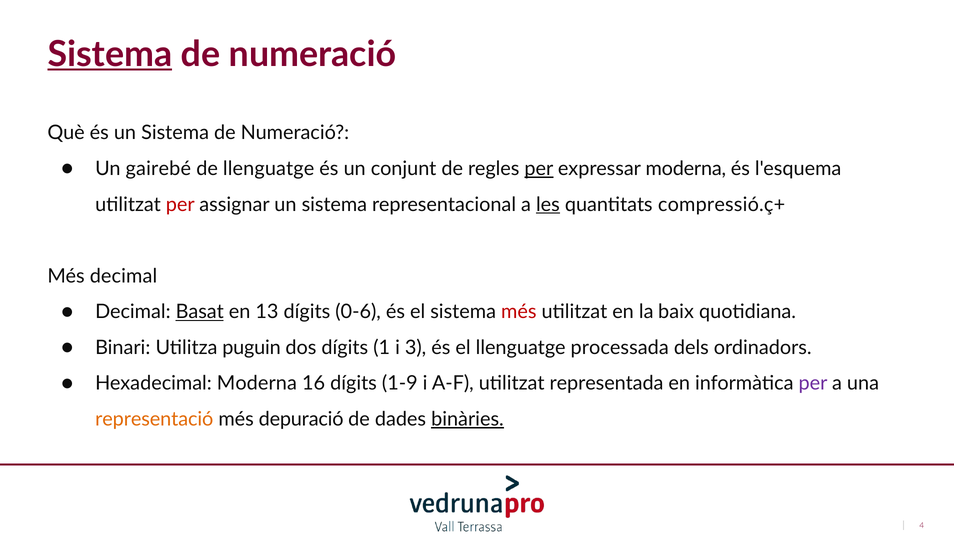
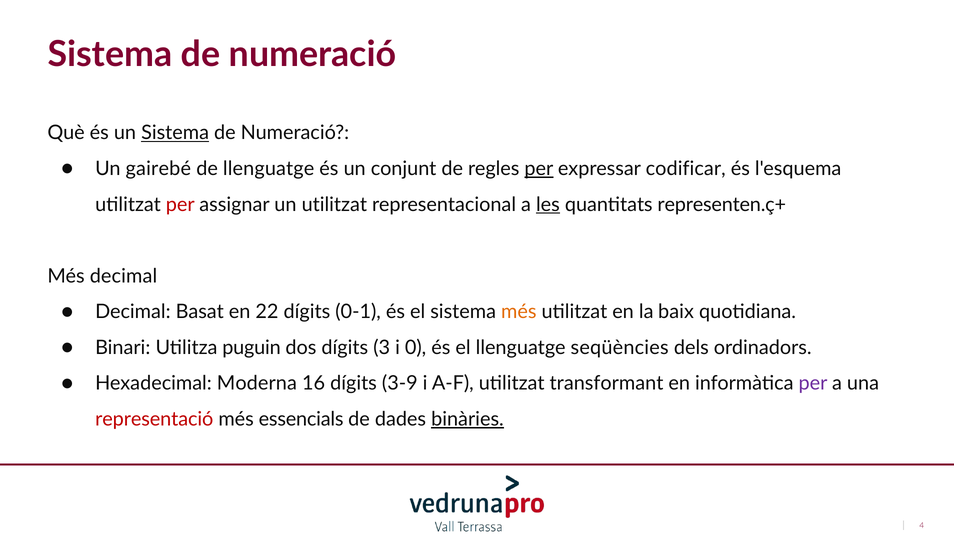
Sistema underline: present -> none (110, 54)
Sistema underline: none -> present (175, 133)
expressar moderna: moderna -> codificar (686, 169)
assignar un sistema: sistema -> utilitzat (334, 204)
compressió.ç+: compressió.ç+ -> representen.ç+ (722, 204)
Basat underline: present -> none (200, 312)
13: 13 -> 22 (267, 312)
0-6: 0-6 -> 0-1 (358, 312)
més colour: red -> orange (519, 312)
1: 1 -> 3 (382, 347)
3: 3 -> 0 (416, 347)
processada: processada -> seqüències (620, 347)
1-9: 1-9 -> 3-9 (400, 383)
representada: representada -> transformant (606, 383)
representació colour: orange -> red (154, 419)
depuració: depuració -> essencials (301, 419)
